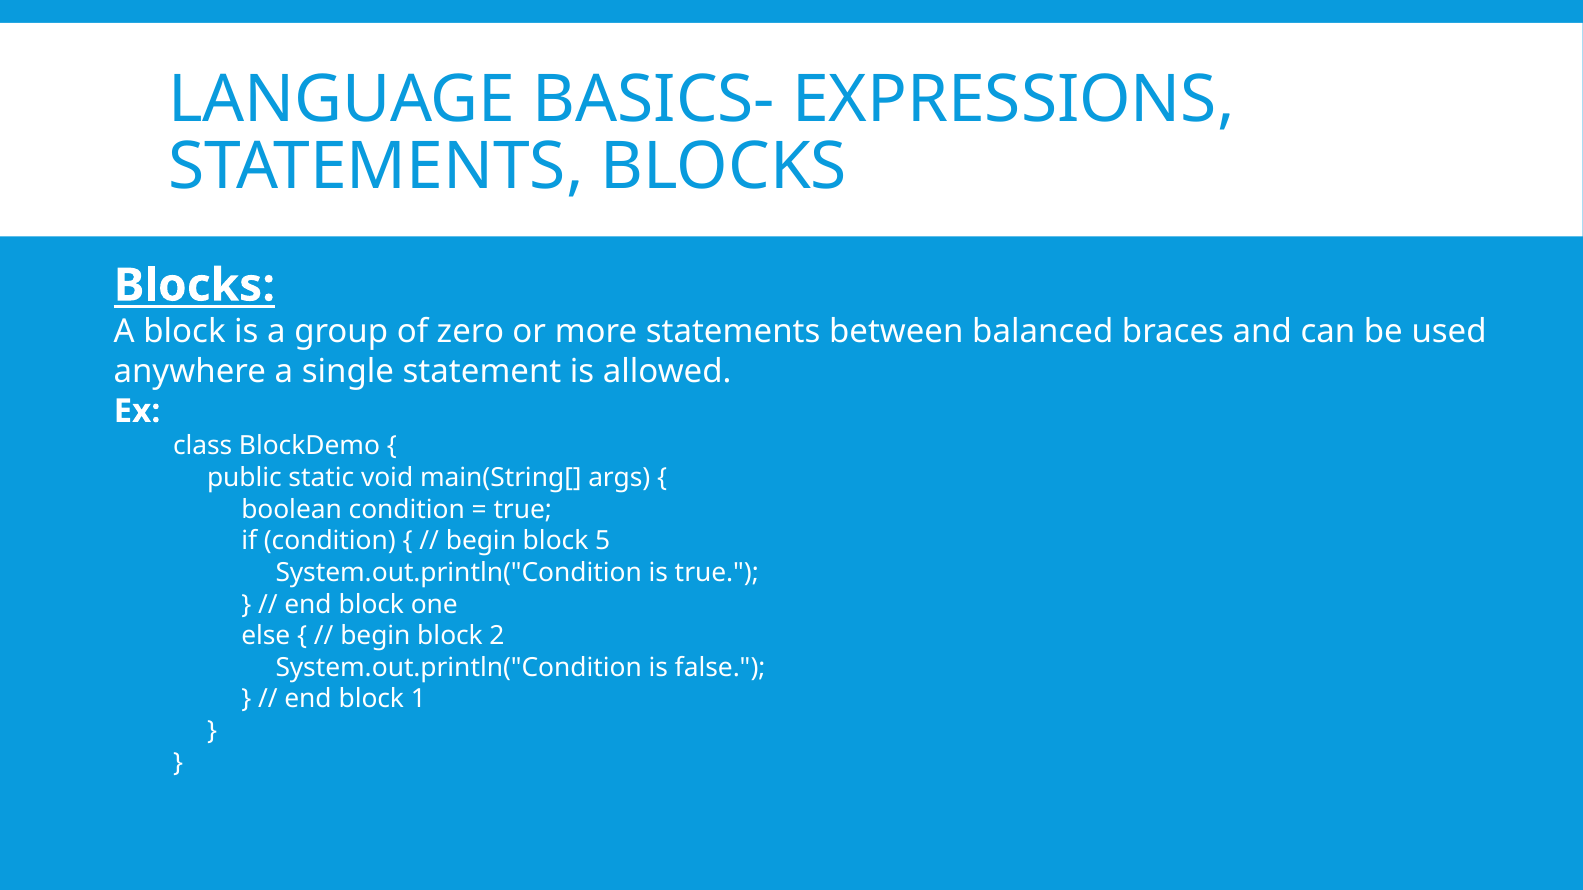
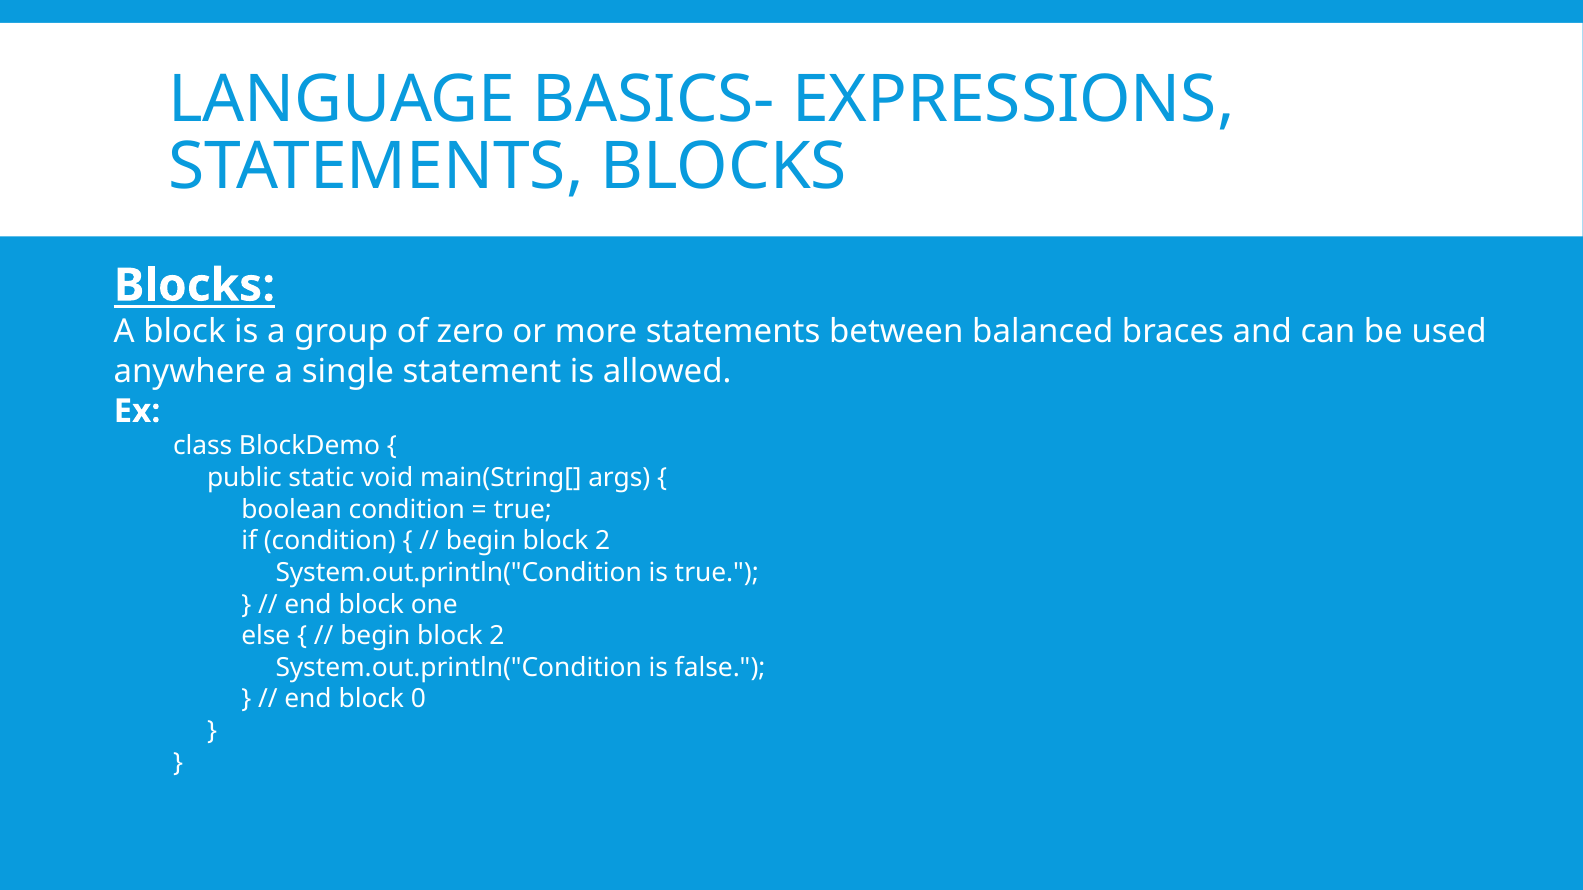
5: 5 -> 2 (603, 541)
1: 1 -> 0 (418, 700)
